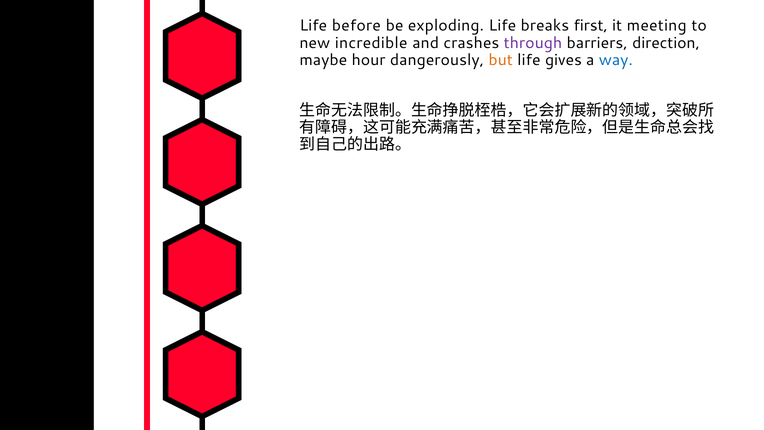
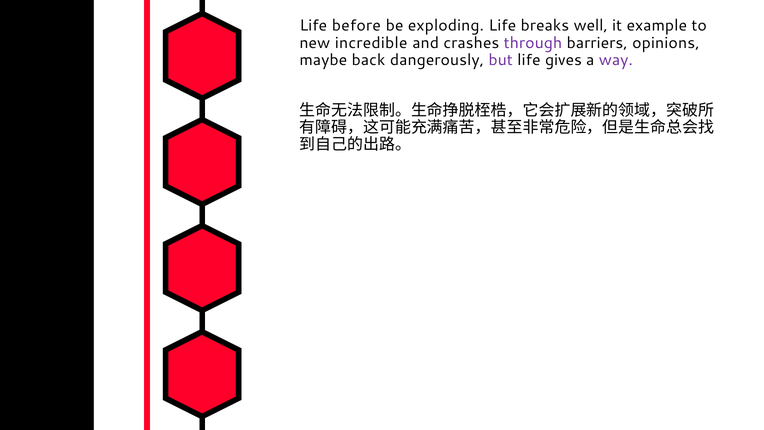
first: first -> well (591, 26)
meeting: meeting -> example (657, 26)
direction: direction -> opinions (666, 43)
hour: hour -> back (368, 60)
but colour: orange -> purple (501, 60)
way colour: blue -> purple (616, 60)
